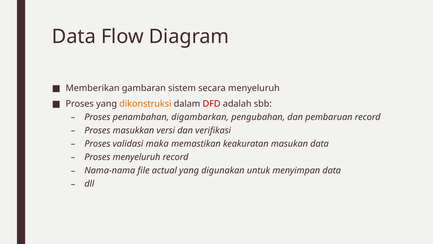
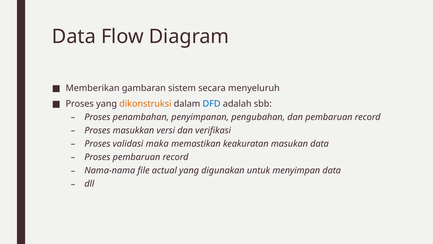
DFD colour: red -> blue (212, 104)
digambarkan: digambarkan -> penyimpanan (200, 117)
Proses menyeluruh: menyeluruh -> pembaruan (136, 157)
